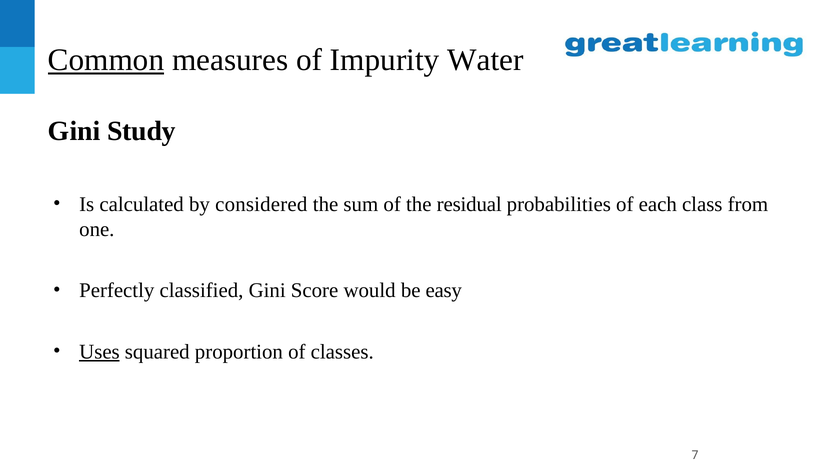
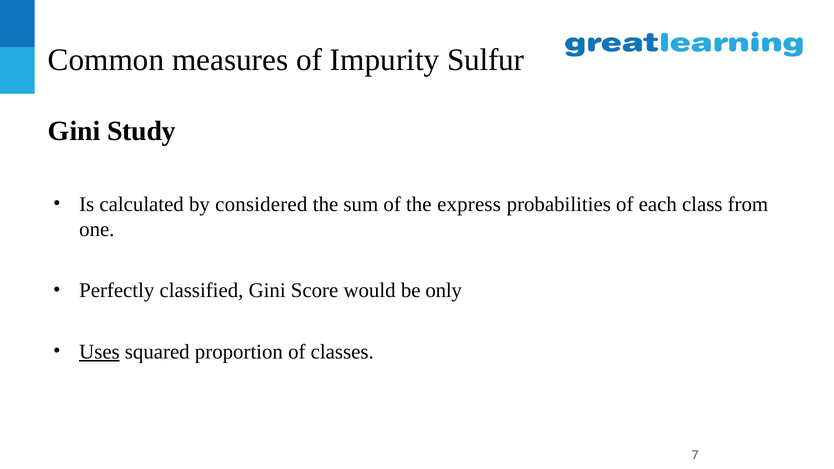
Common underline: present -> none (106, 60)
Water: Water -> Sulfur (486, 60)
residual: residual -> express (469, 204)
easy: easy -> only (444, 291)
